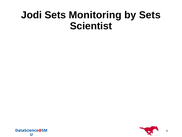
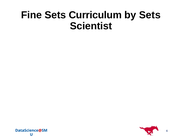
Jodi: Jodi -> Fine (31, 15)
Monitoring: Monitoring -> Curriculum (95, 15)
